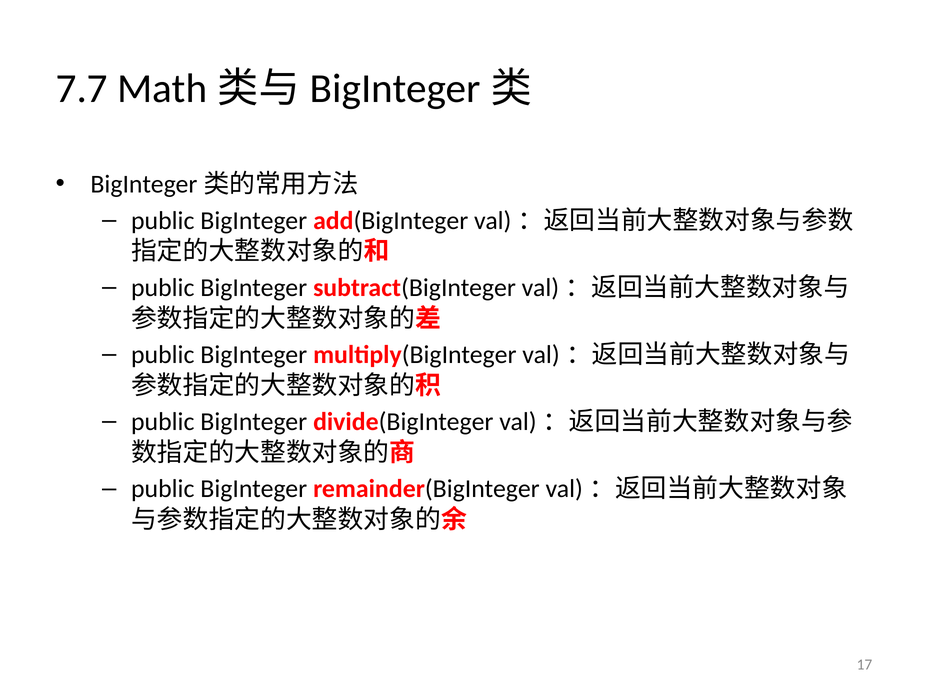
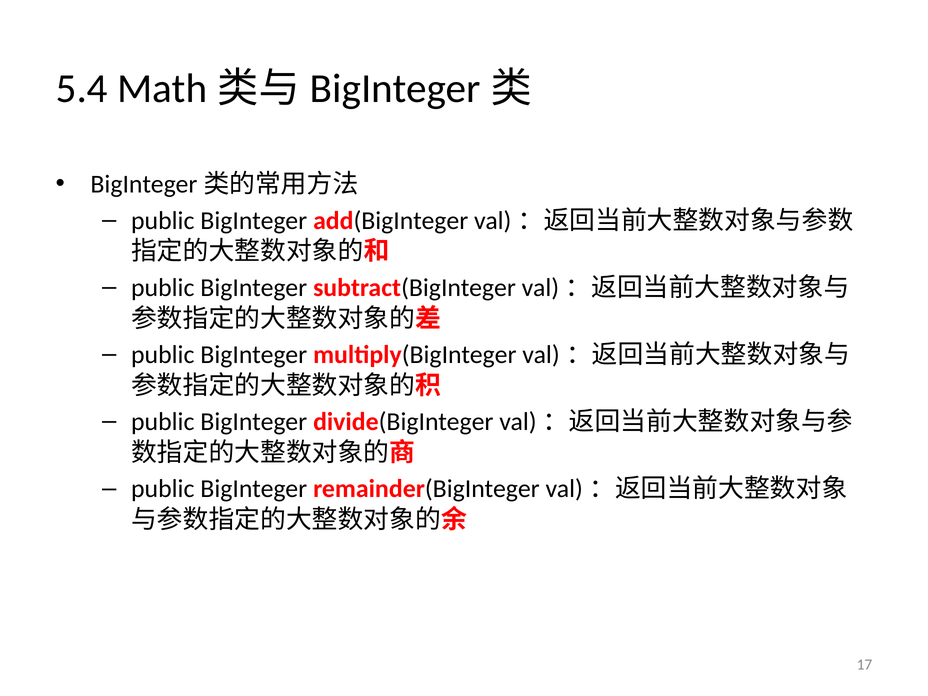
7.7: 7.7 -> 5.4 (82, 89)
